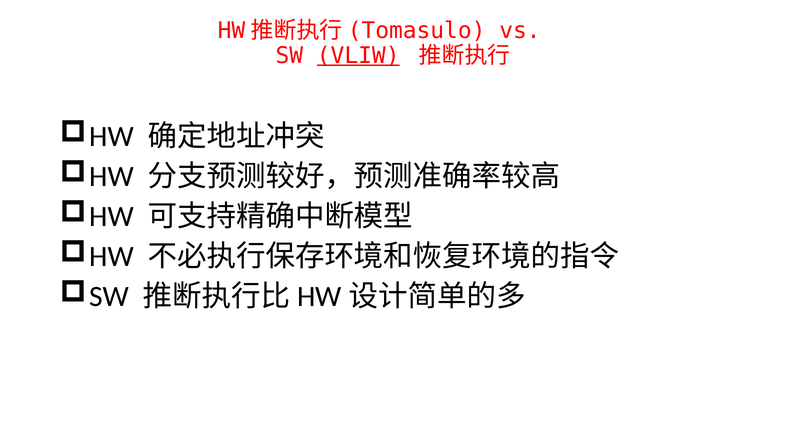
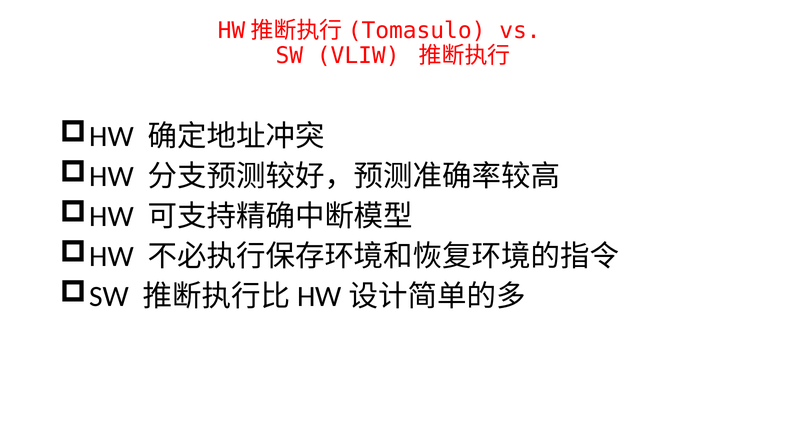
VLIW underline: present -> none (358, 56)
